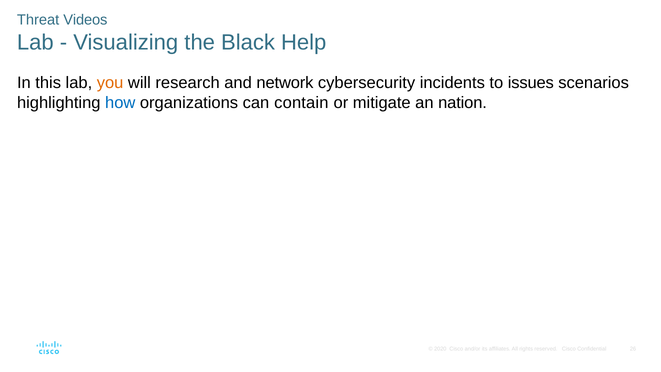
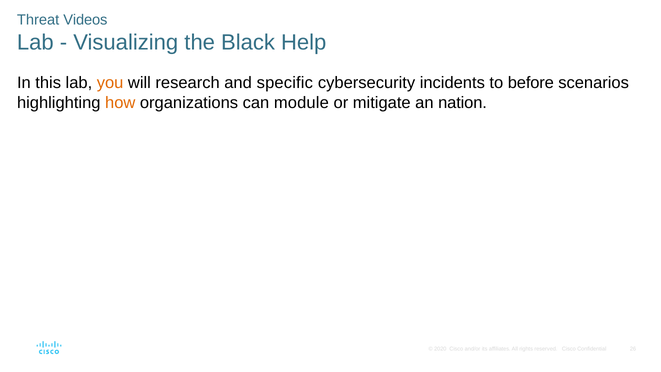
network: network -> specific (285, 83)
issues: issues -> before (531, 83)
how colour: blue -> orange (120, 103)
contain: contain -> module (301, 103)
